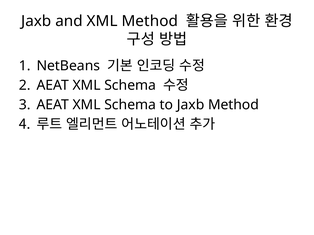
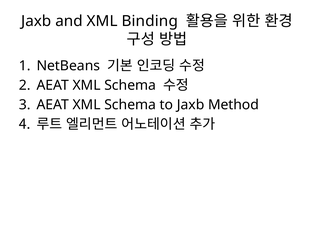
XML Method: Method -> Binding (150, 21)
